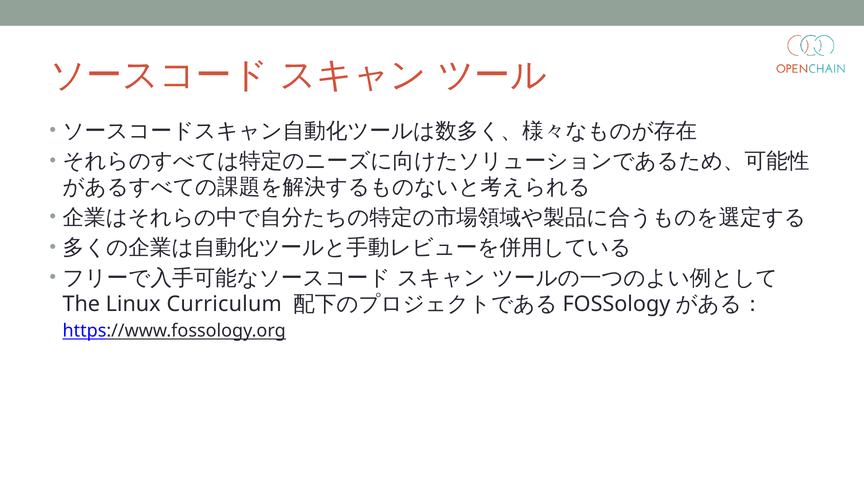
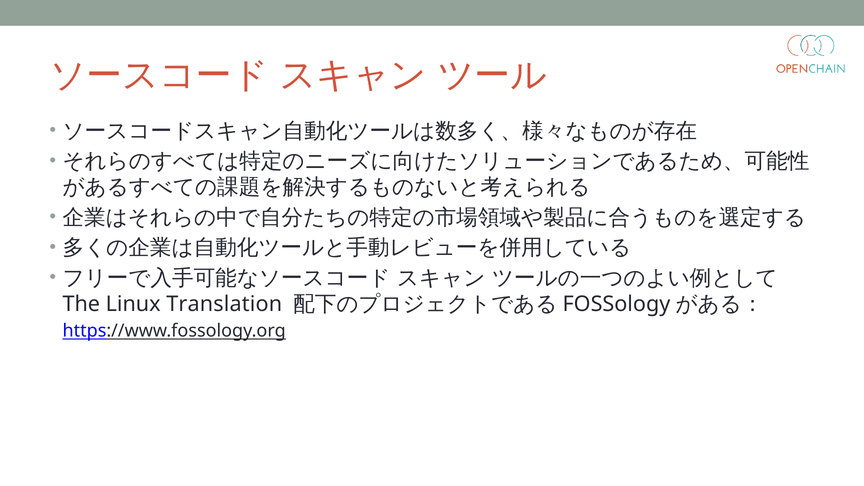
Curriculum: Curriculum -> Translation (224, 304)
